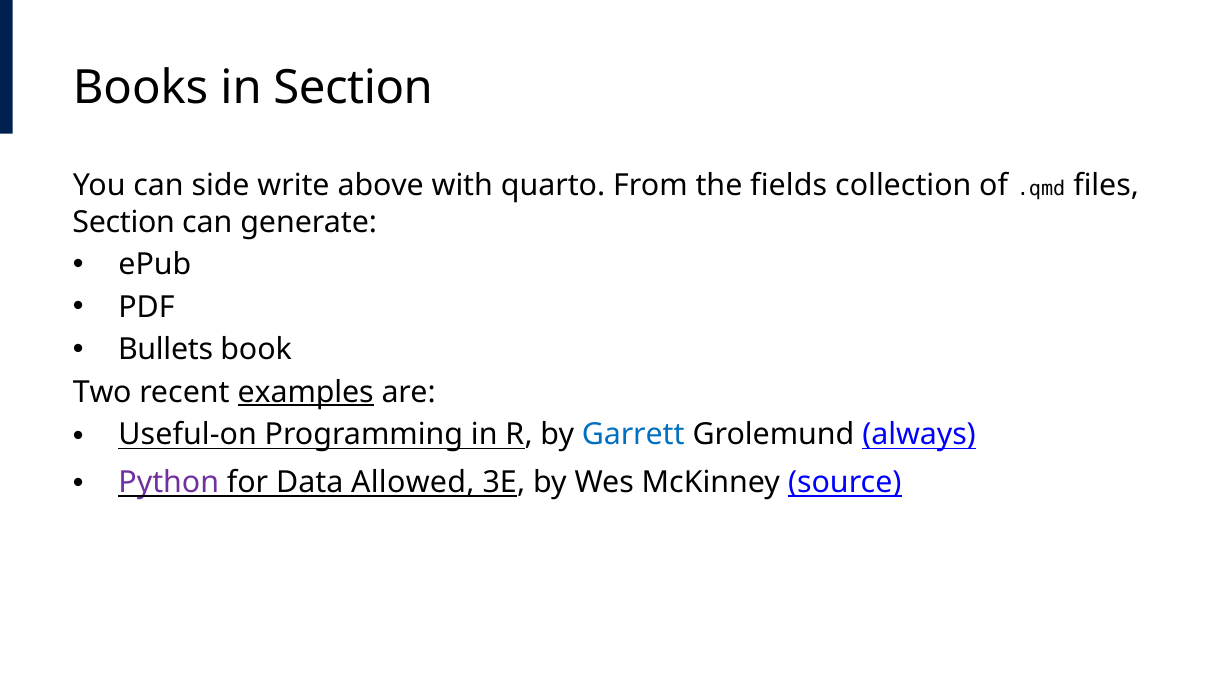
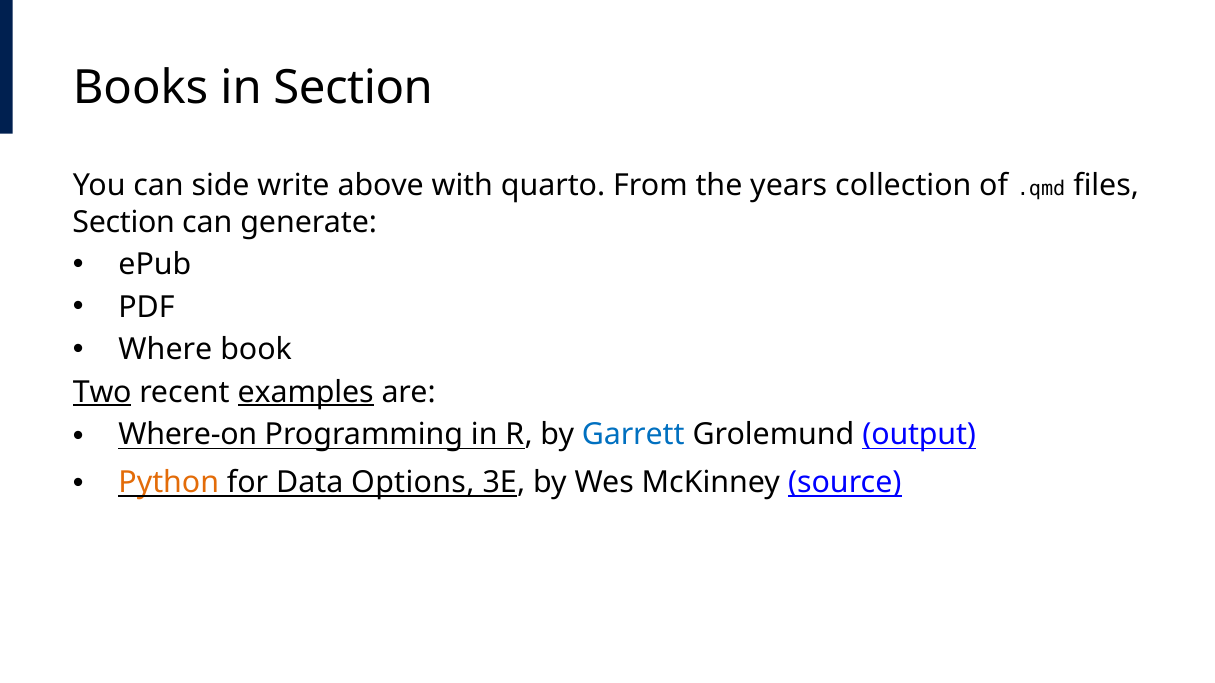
fields: fields -> years (789, 186)
Bullets: Bullets -> Where (165, 350)
Two underline: none -> present (102, 392)
Useful-on: Useful-on -> Where-on (188, 435)
always: always -> output (919, 435)
Python colour: purple -> orange (169, 482)
Allowed: Allowed -> Options (413, 482)
